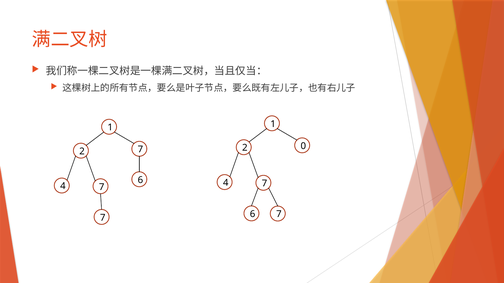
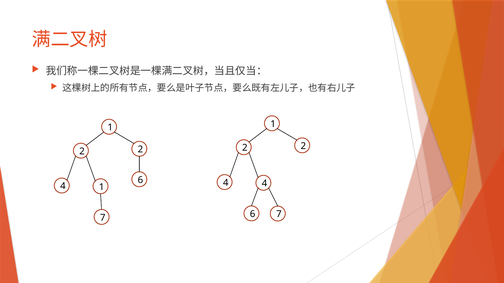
0: 0 -> 2 (303, 146)
7: 7 -> 2 (140, 150)
7: 7 -> 4 (265, 184)
7: 7 -> 1 (102, 187)
